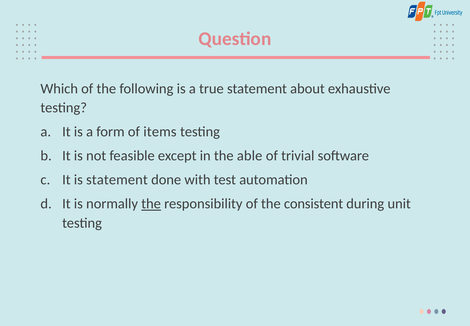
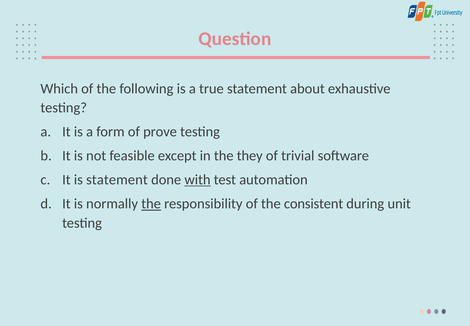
items: items -> prove (160, 132)
able: able -> they (250, 156)
with underline: none -> present (197, 179)
